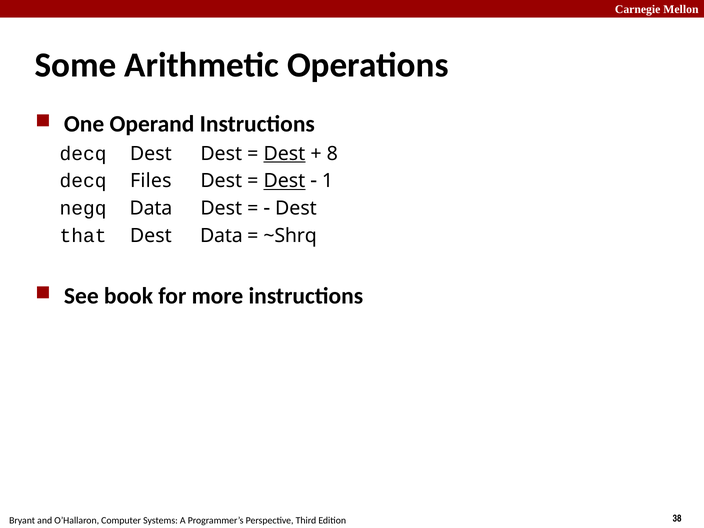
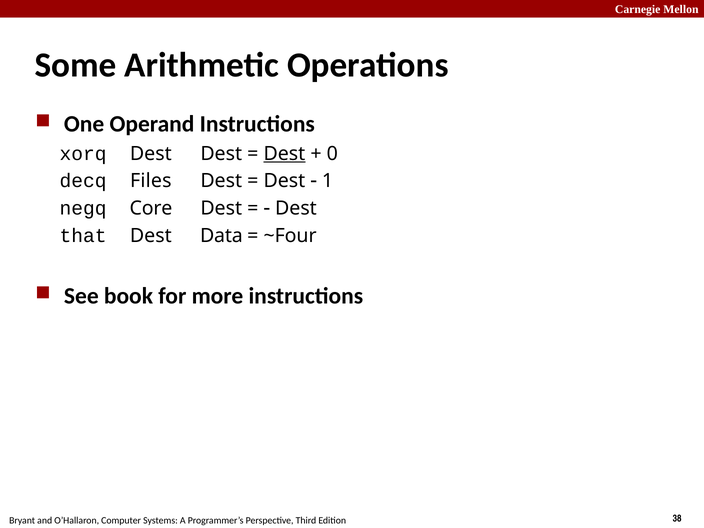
decq: decq -> xorq (83, 154)
8: 8 -> 0 (332, 154)
Dest underline: present -> none (284, 181)
negq Data: Data -> Core (151, 208)
~Shrq: ~Shrq -> ~Four (290, 236)
